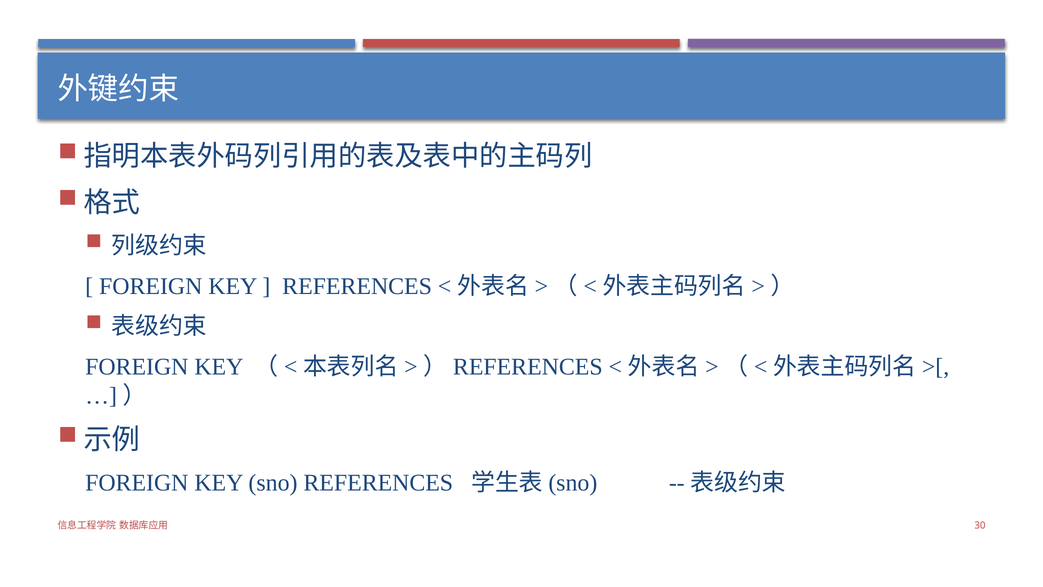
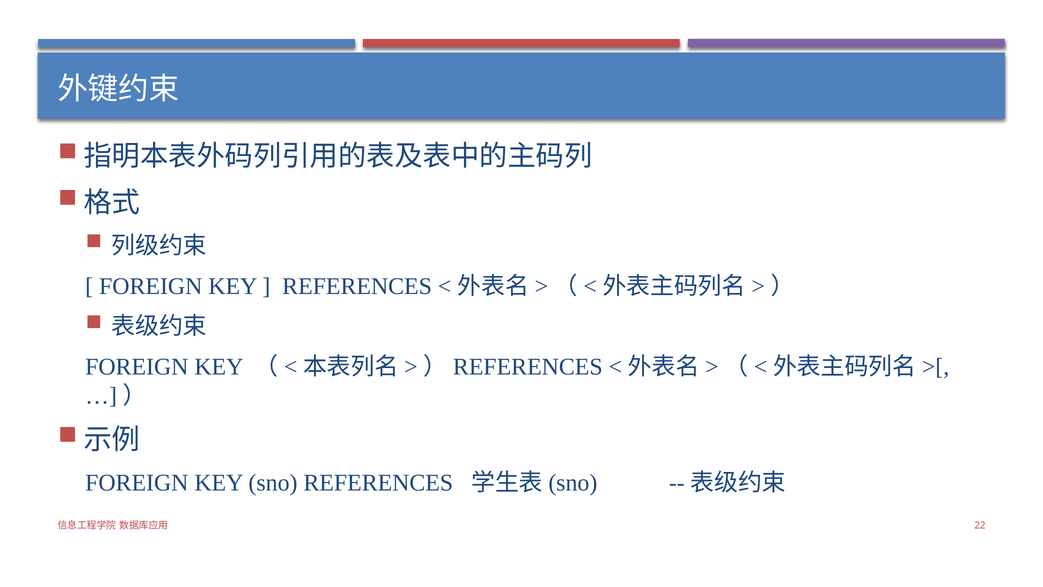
30: 30 -> 22 (980, 525)
